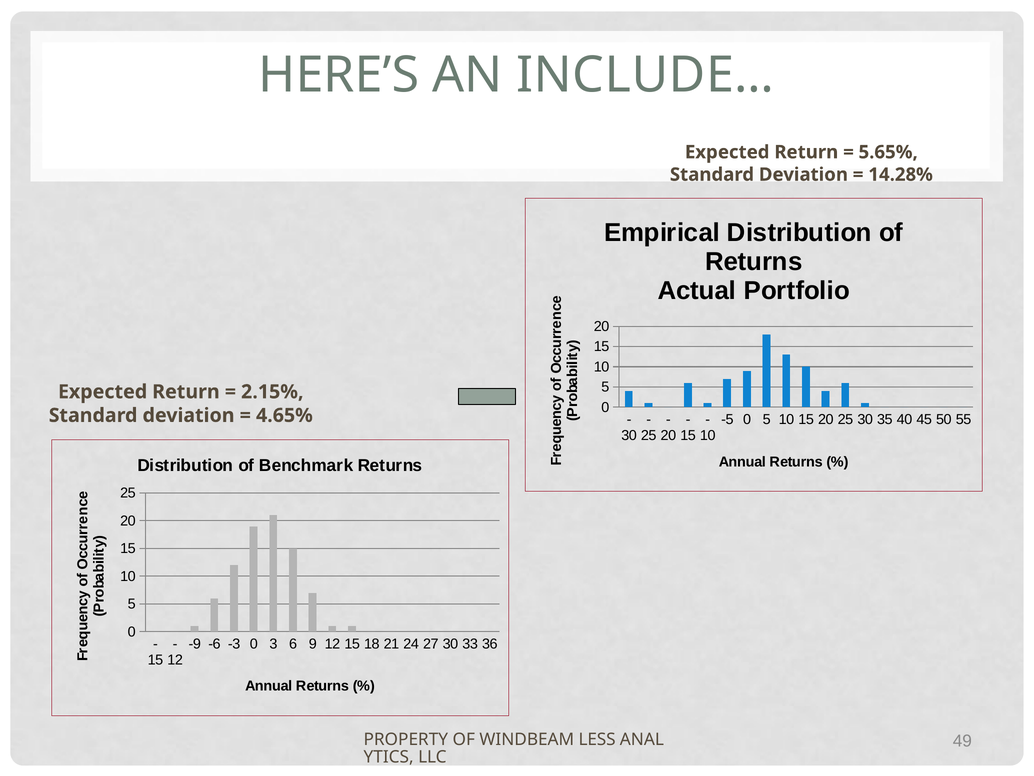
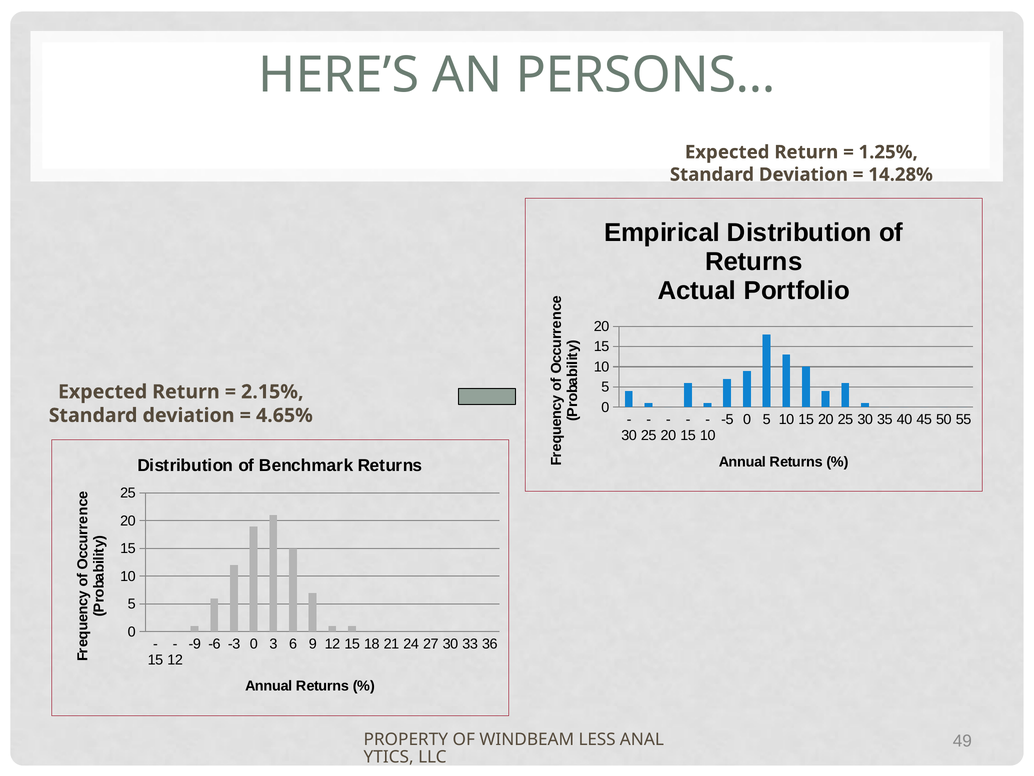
INCLUDE…: INCLUDE… -> PERSONS… (646, 75)
5.65%: 5.65% -> 1.25% (888, 152)
